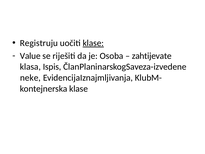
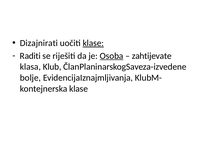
Registruju: Registruju -> Dizajnirati (39, 43)
Value: Value -> Raditi (30, 56)
Osoba underline: none -> present (112, 56)
Ispis: Ispis -> Klub (52, 67)
neke: neke -> bolje (30, 78)
